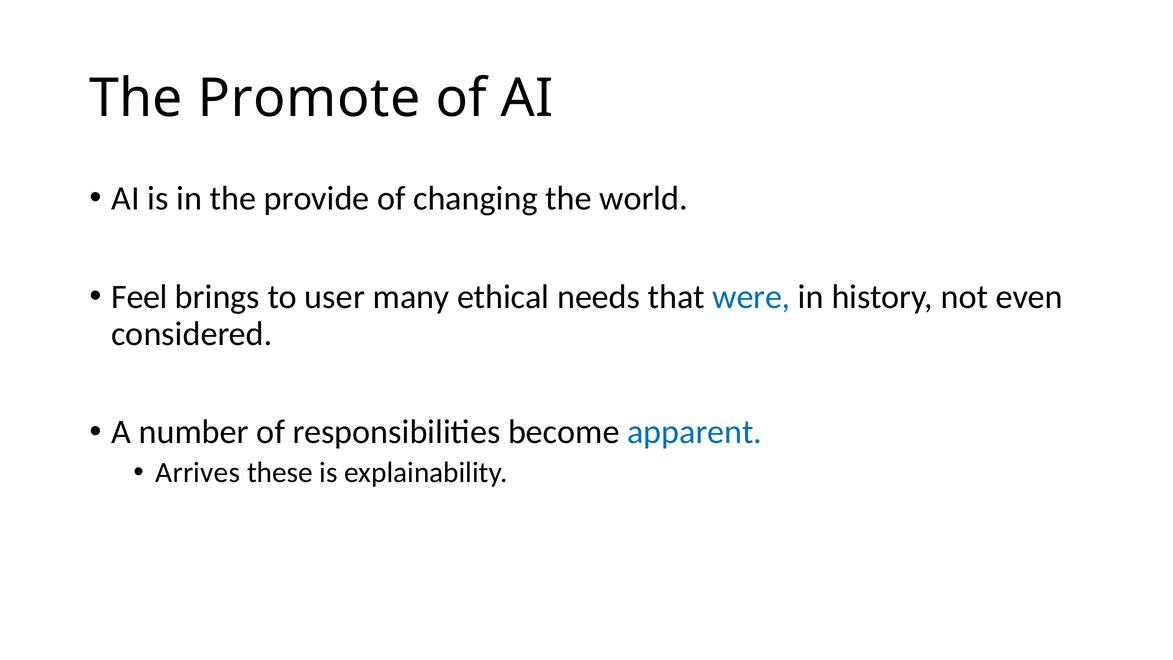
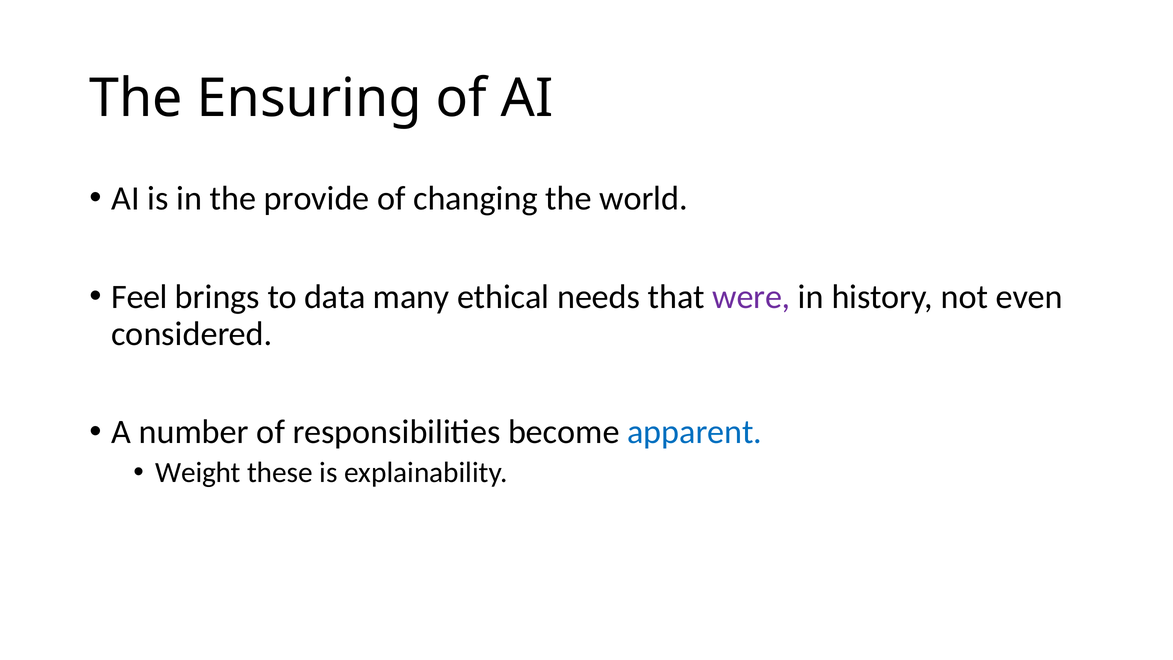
Promote: Promote -> Ensuring (309, 99)
user: user -> data (335, 297)
were colour: blue -> purple (751, 297)
Arrives: Arrives -> Weight (198, 472)
